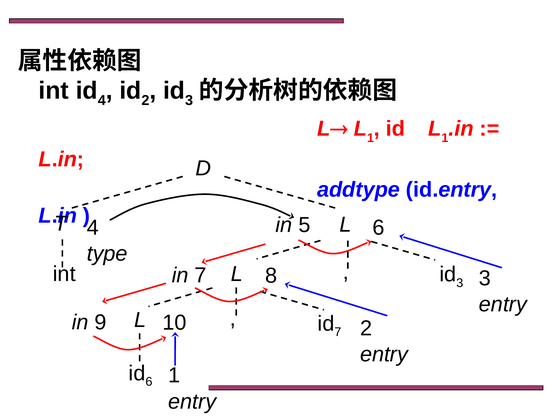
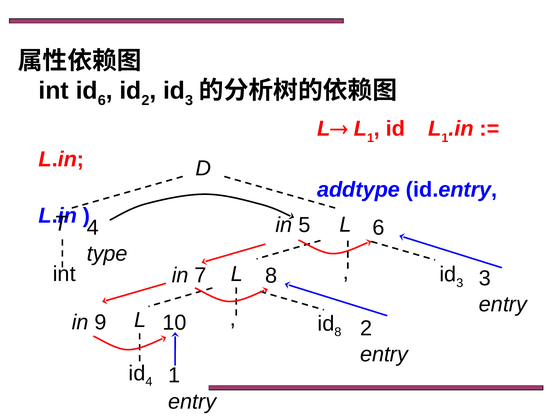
id 4: 4 -> 6 (102, 100)
id 7: 7 -> 8 (338, 332)
id 6: 6 -> 4 (149, 381)
